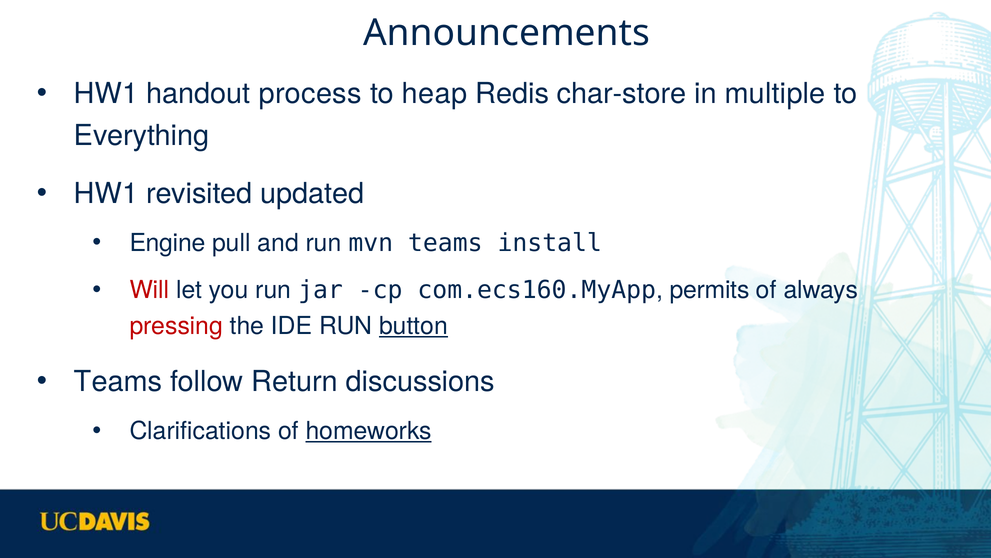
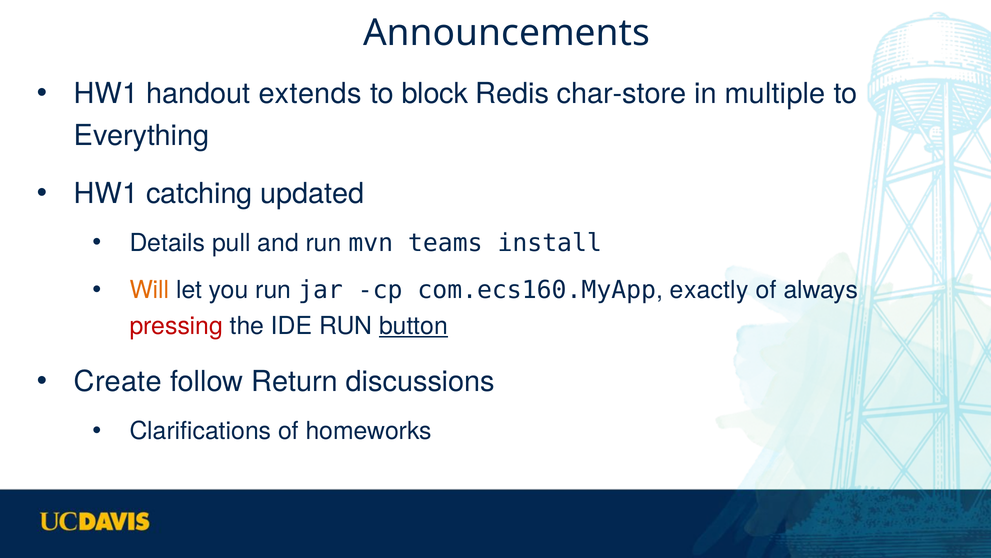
process: process -> extends (310, 94)
heap: heap -> block (435, 94)
revisited: revisited -> catching (199, 194)
Engine: Engine -> Details (167, 243)
Will colour: red -> orange (149, 290)
permits: permits -> exactly (709, 290)
Teams: Teams -> Create (118, 382)
homeworks underline: present -> none (369, 431)
